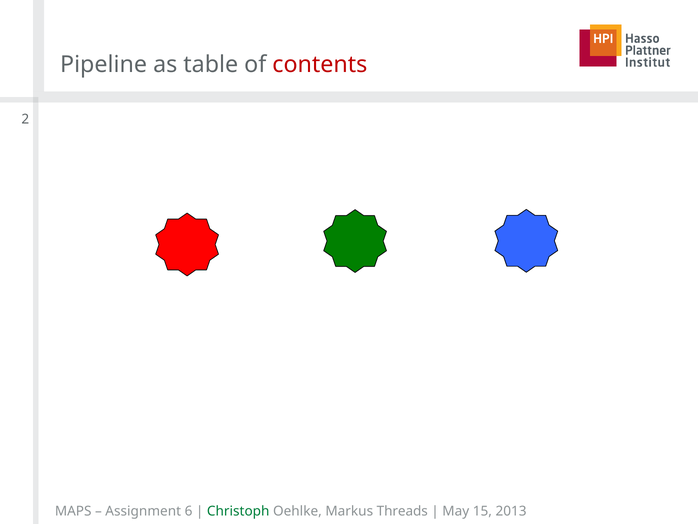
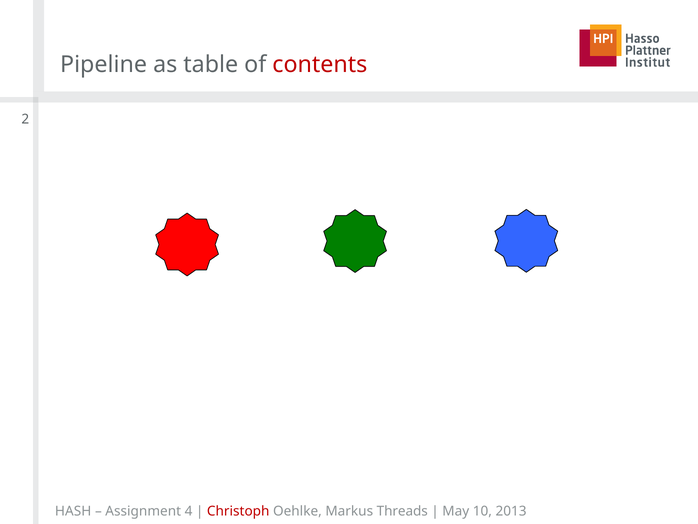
MAPS: MAPS -> HASH (73, 511)
6: 6 -> 4 (189, 511)
Christoph colour: green -> red (238, 511)
15: 15 -> 10 (482, 511)
